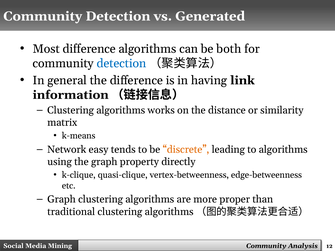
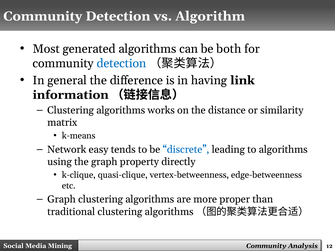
Generated: Generated -> Algorithm (210, 16)
Most difference: difference -> generated (89, 49)
discrete colour: orange -> blue (186, 150)
